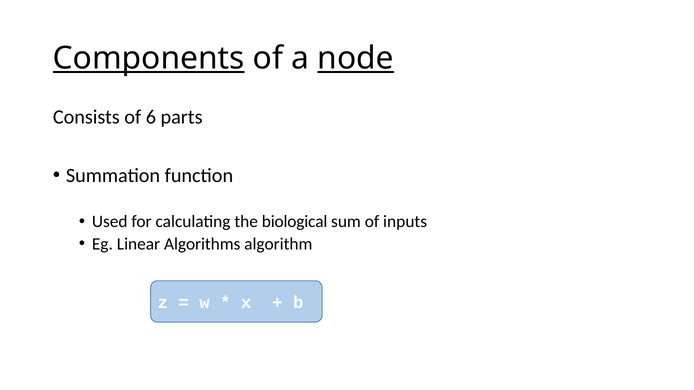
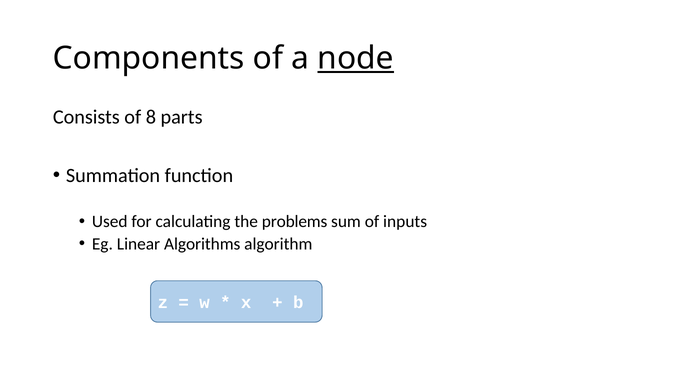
Components underline: present -> none (149, 58)
6: 6 -> 8 (151, 117)
biological: biological -> problems (295, 222)
